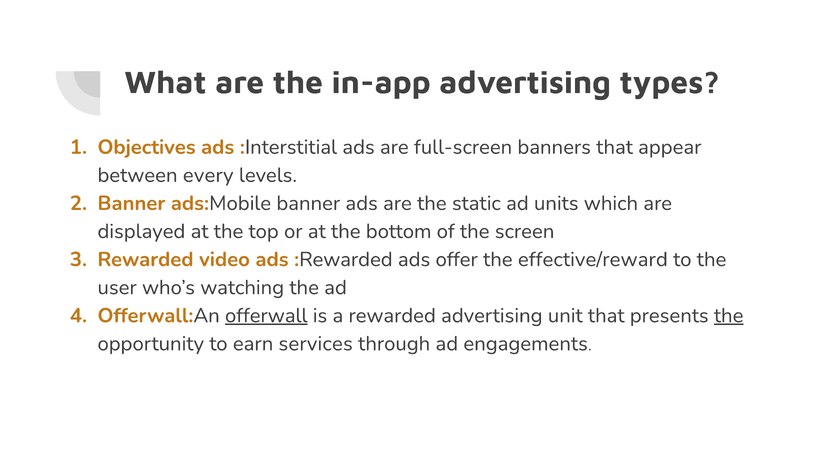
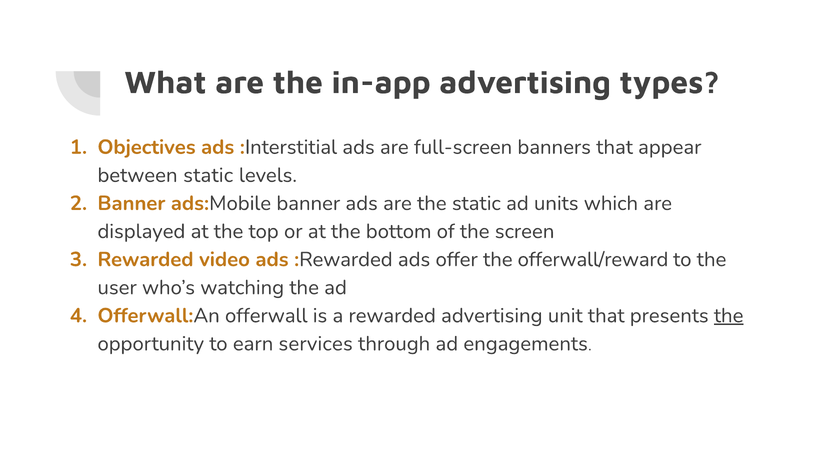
between every: every -> static (208, 175)
effective/reward: effective/reward -> offerwall/reward (593, 259)
offerwall underline: present -> none (266, 315)
